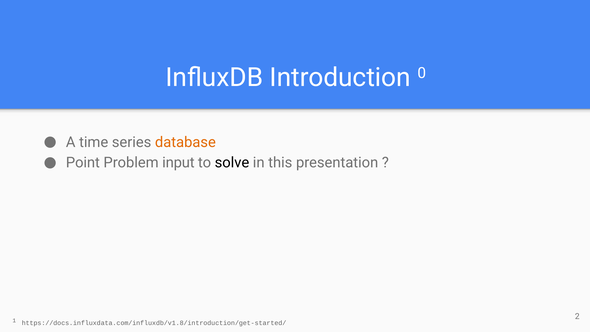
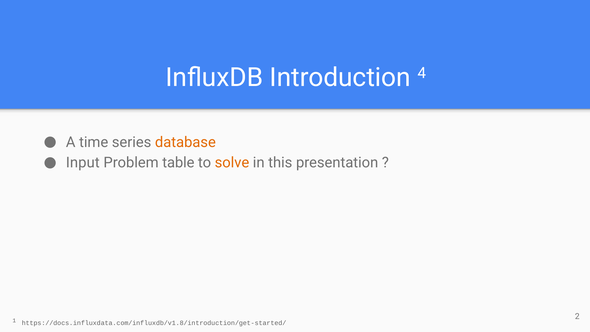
0: 0 -> 4 (422, 73)
Point: Point -> Input (83, 163)
input: input -> table (178, 163)
solve colour: black -> orange (232, 163)
